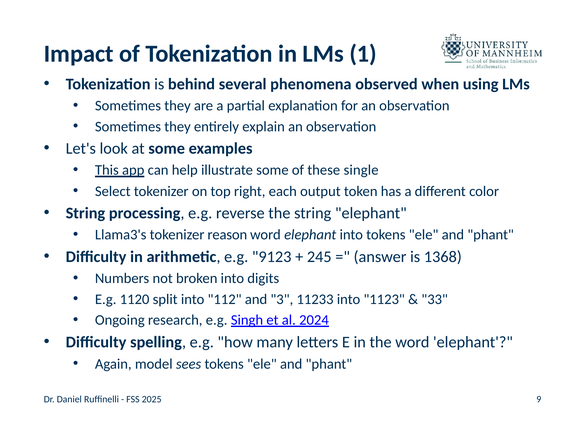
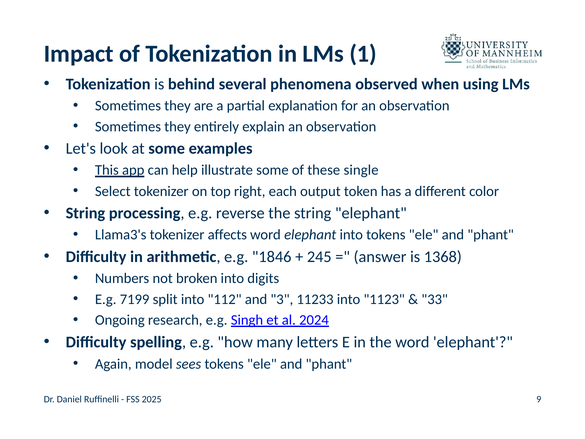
reason: reason -> affects (227, 235)
9123: 9123 -> 1846 (272, 257)
1120: 1120 -> 7199 (135, 299)
